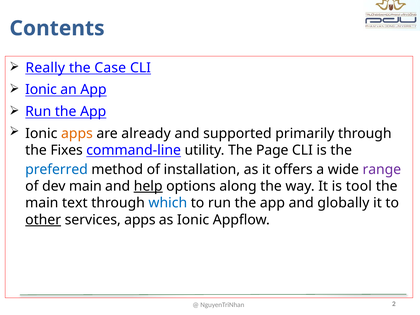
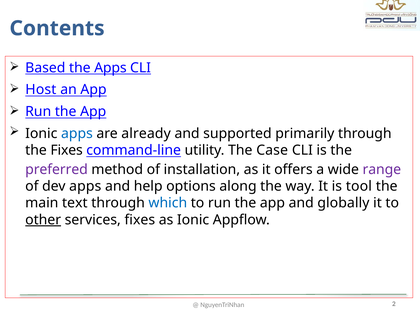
Really: Really -> Based (45, 68)
the Case: Case -> Apps (110, 68)
Ionic: Ionic -> Host (41, 90)
apps colour: orange -> blue (77, 133)
Page: Page -> Case (272, 150)
preferred colour: blue -> purple (57, 169)
dev main: main -> apps (85, 186)
help underline: present -> none (148, 186)
services apps: apps -> fixes (140, 220)
